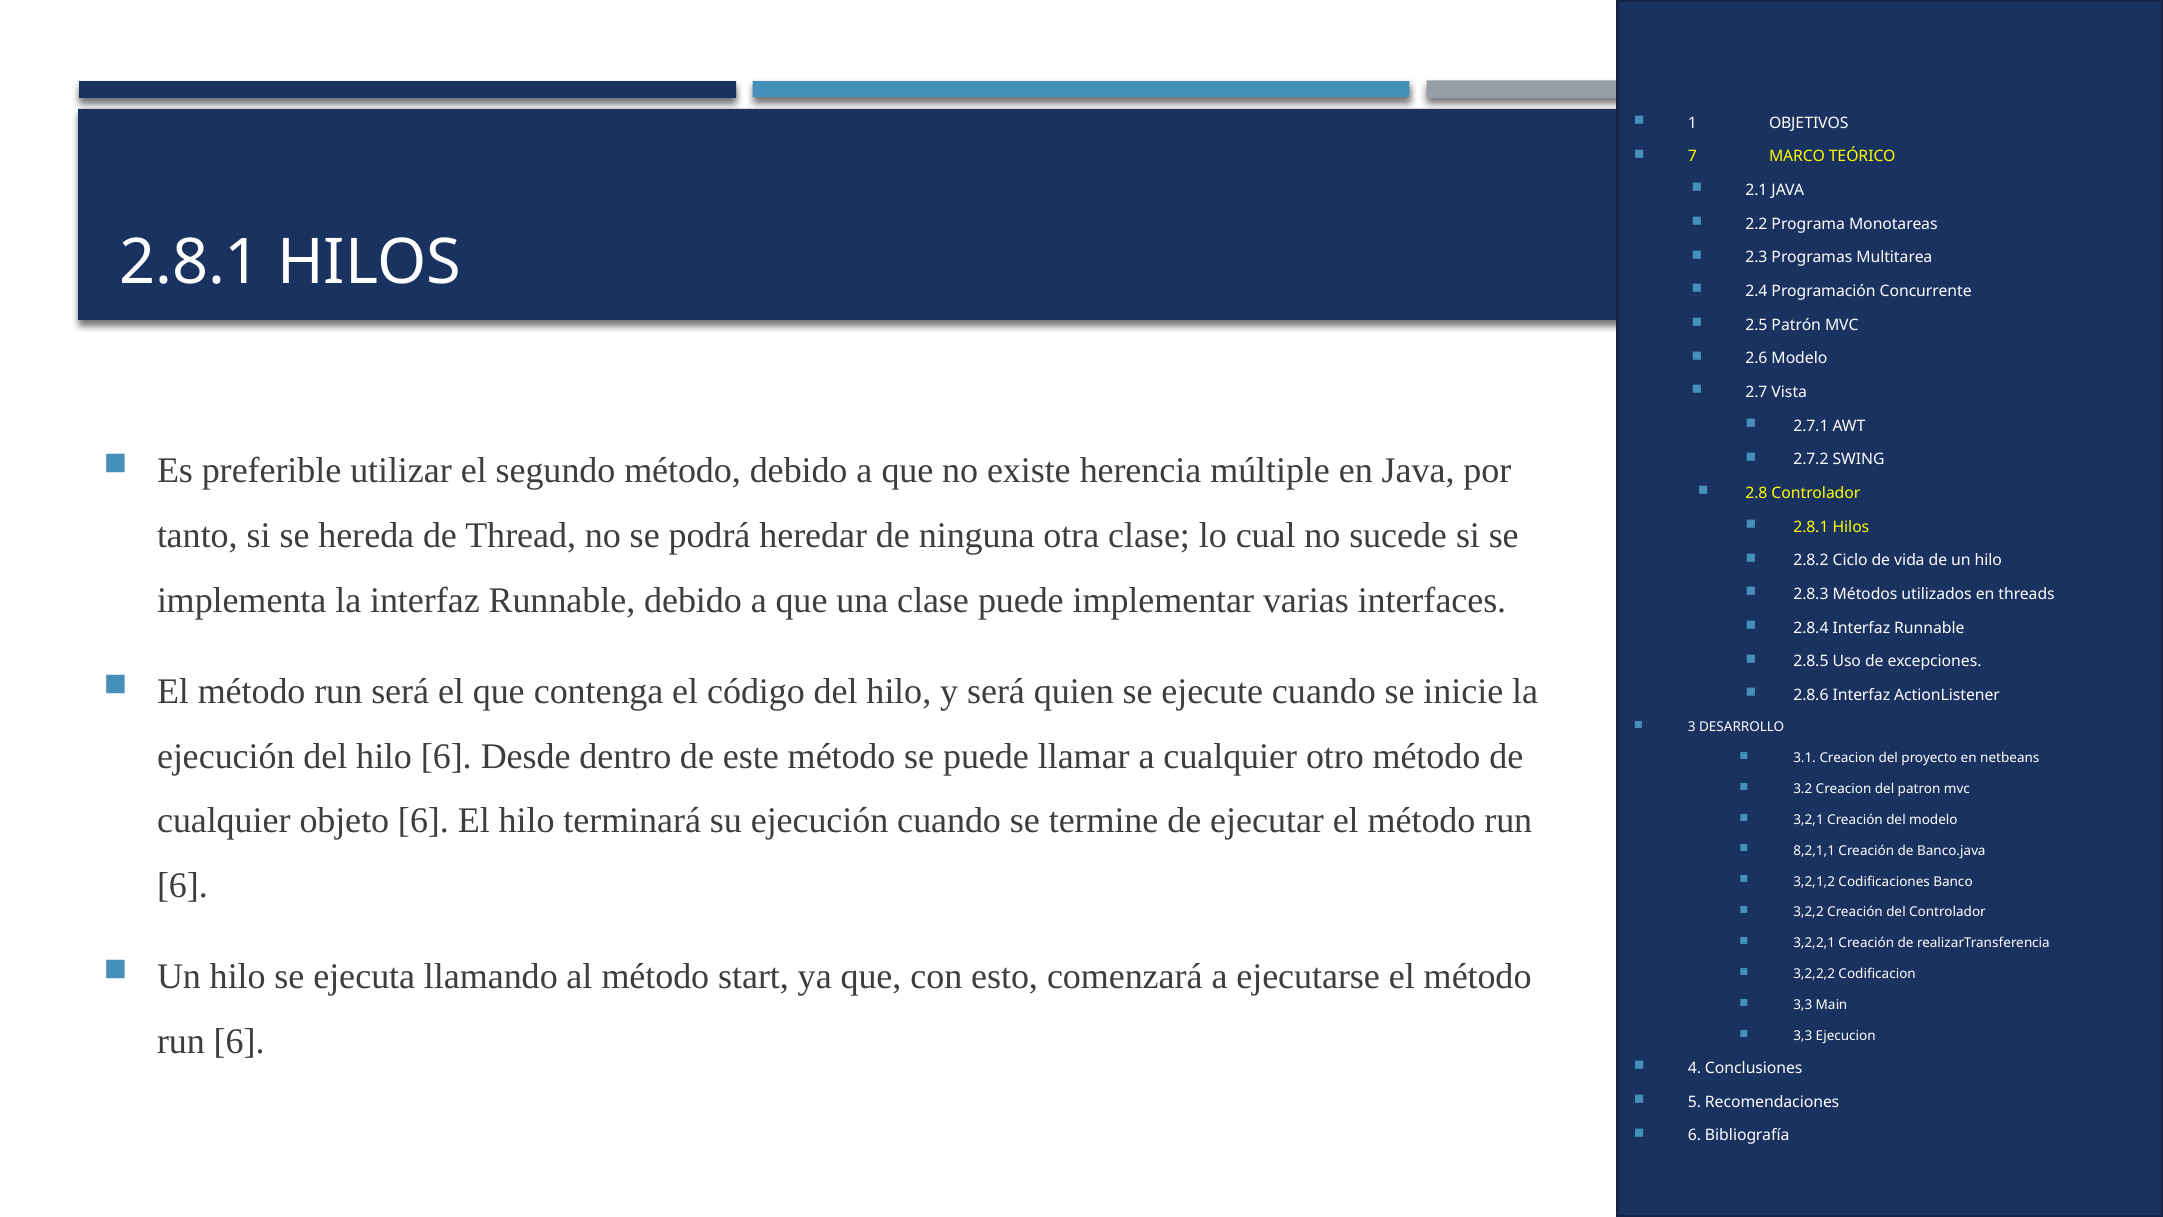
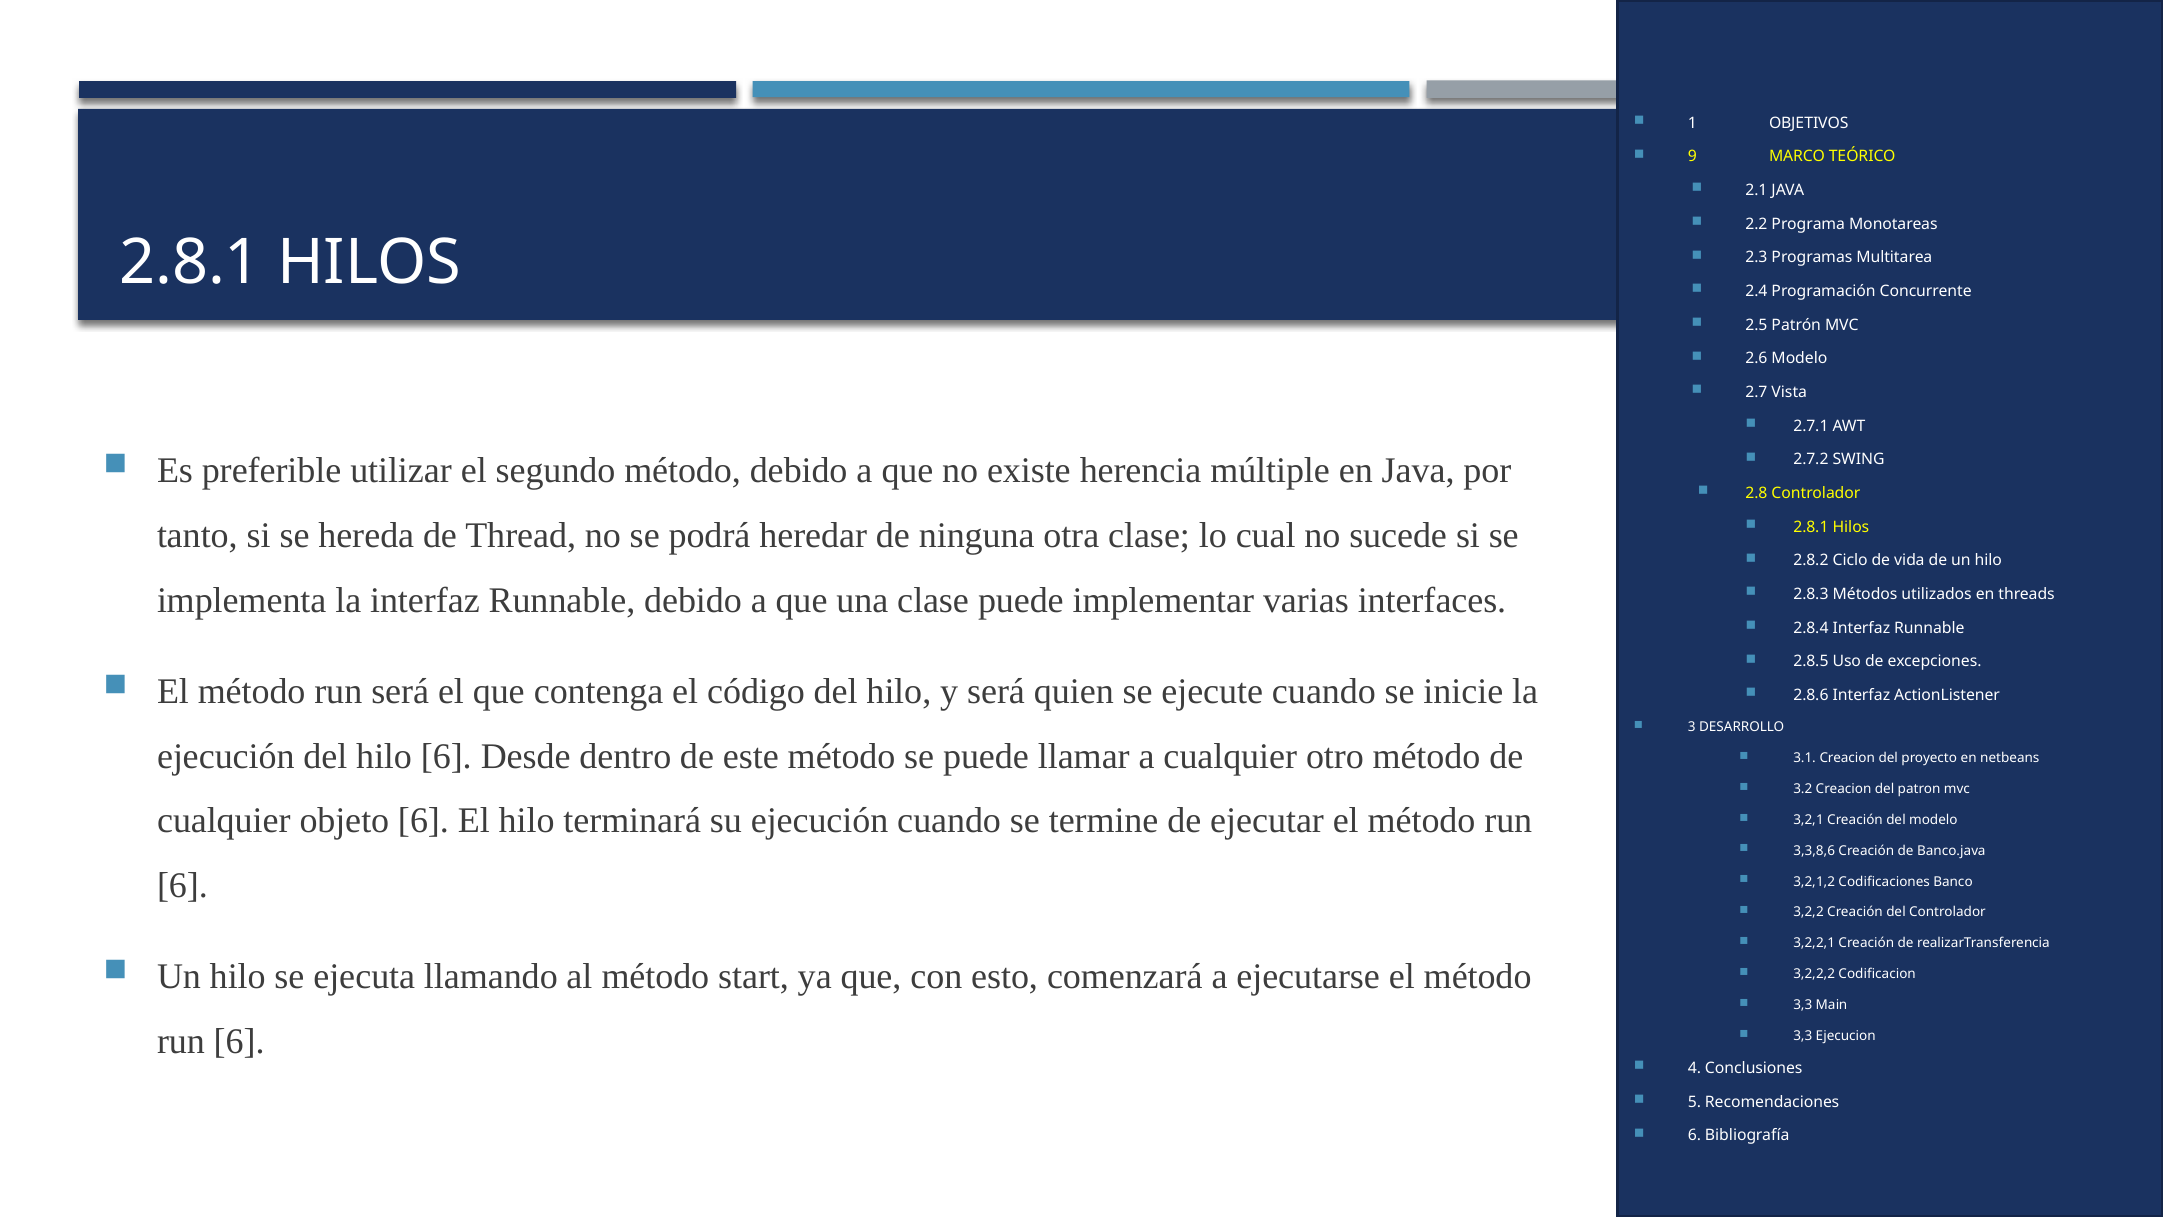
7: 7 -> 9 (1692, 157)
8,2,1,1: 8,2,1,1 -> 3,3,8,6 (1814, 850)
